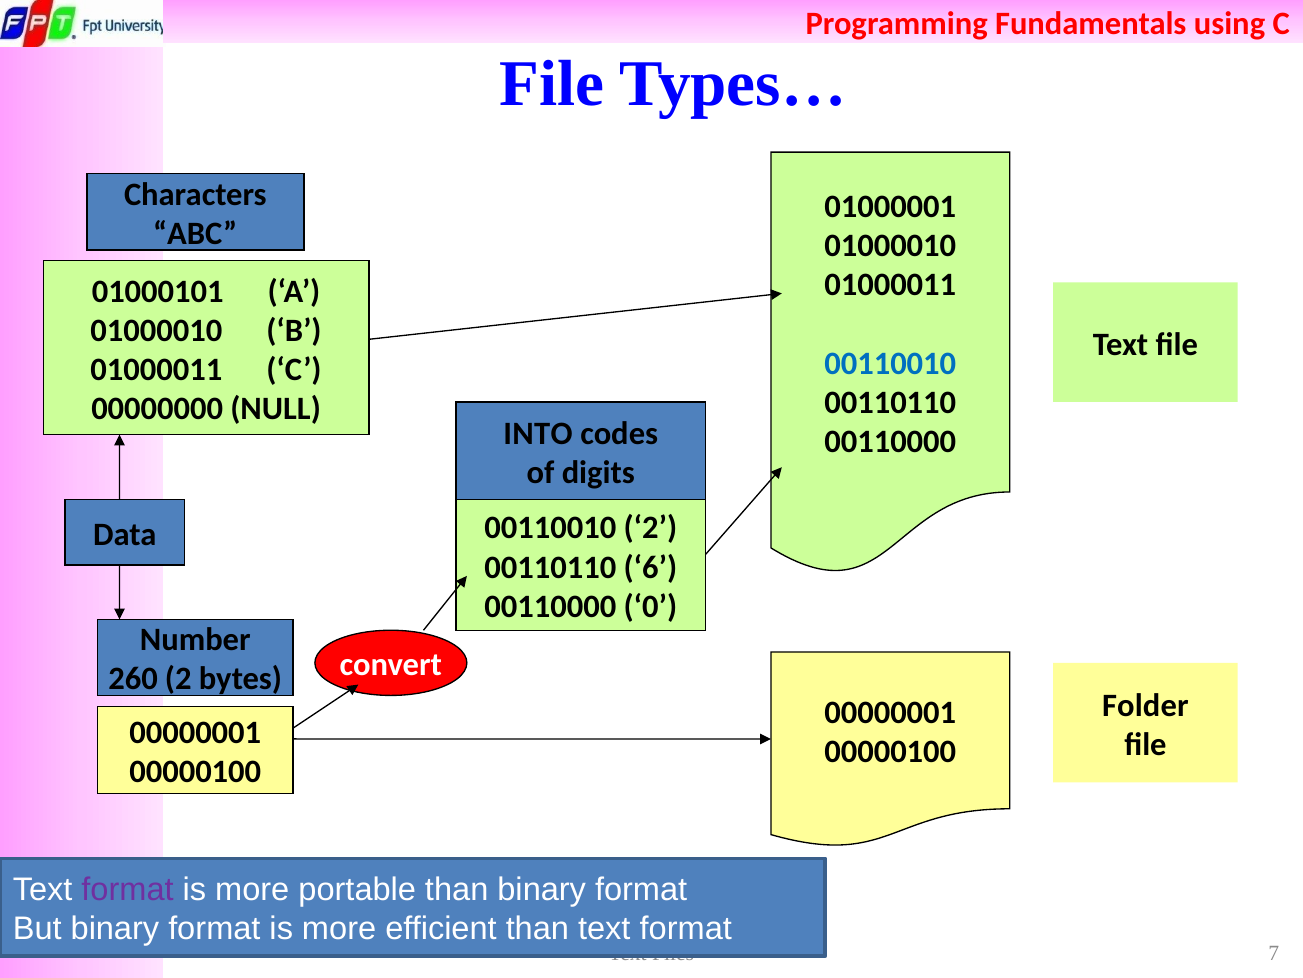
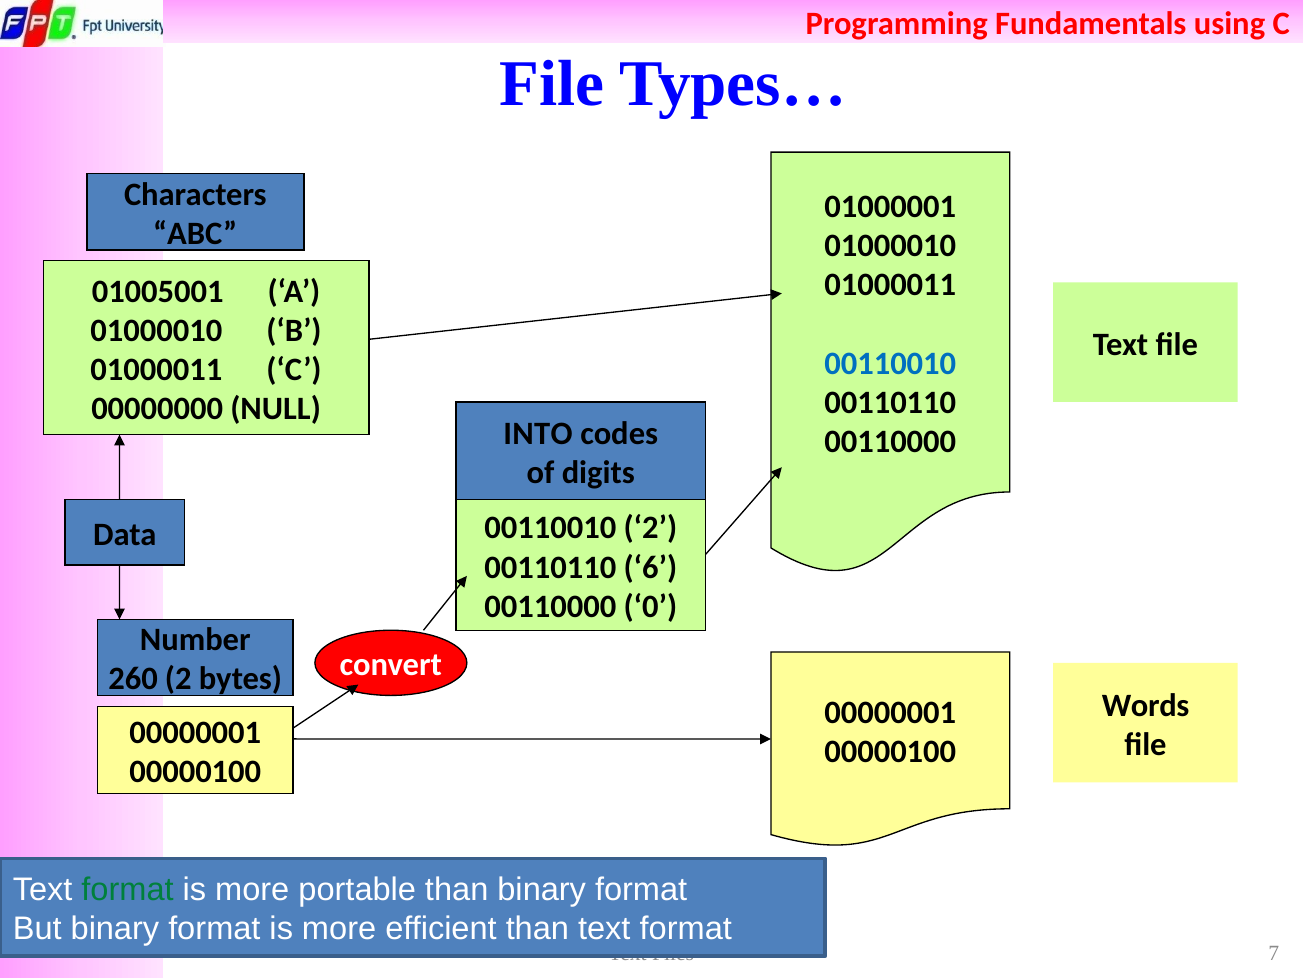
01000101: 01000101 -> 01005001 (158, 291)
Folder: Folder -> Words (1146, 705)
format colour: purple -> green (128, 889)
